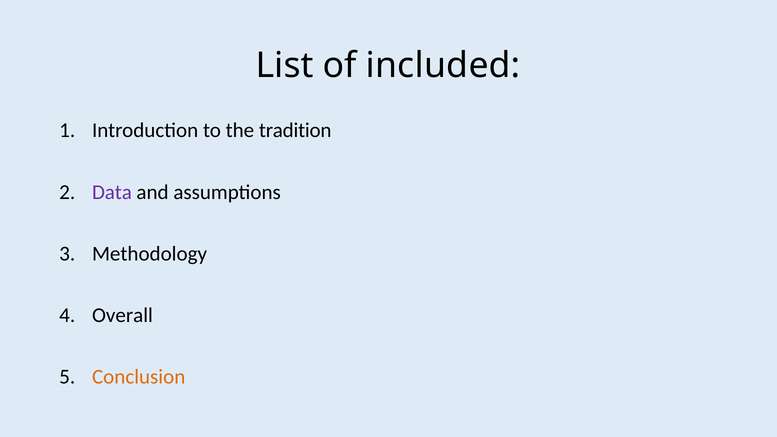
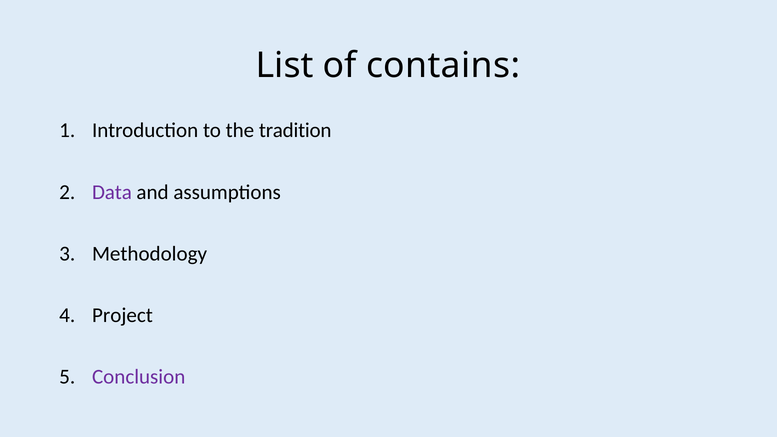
included: included -> contains (443, 65)
Overall: Overall -> Project (122, 315)
Conclusion colour: orange -> purple (139, 377)
